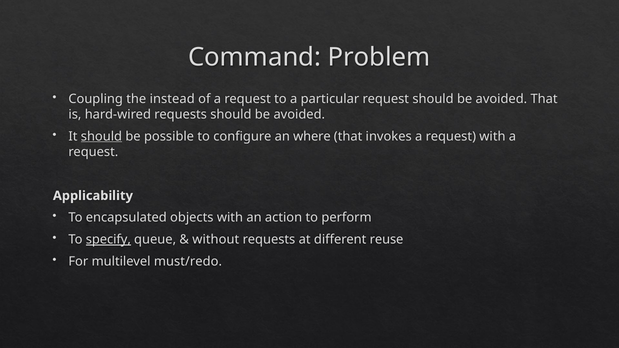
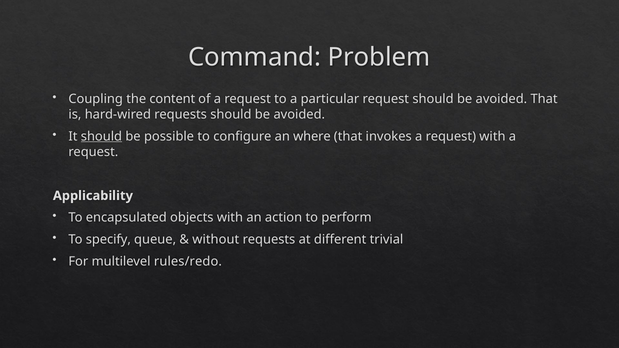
instead: instead -> content (172, 99)
specify underline: present -> none (108, 240)
reuse: reuse -> trivial (387, 240)
must/redo: must/redo -> rules/redo (188, 262)
